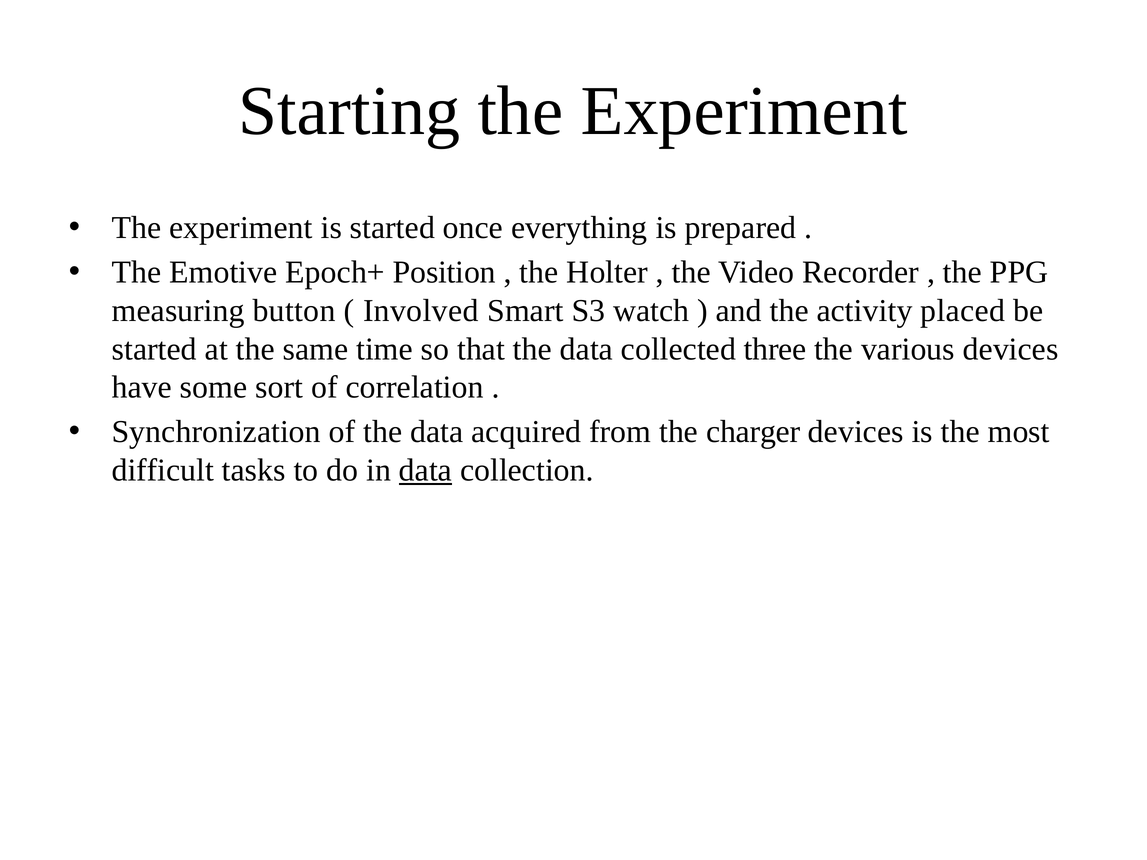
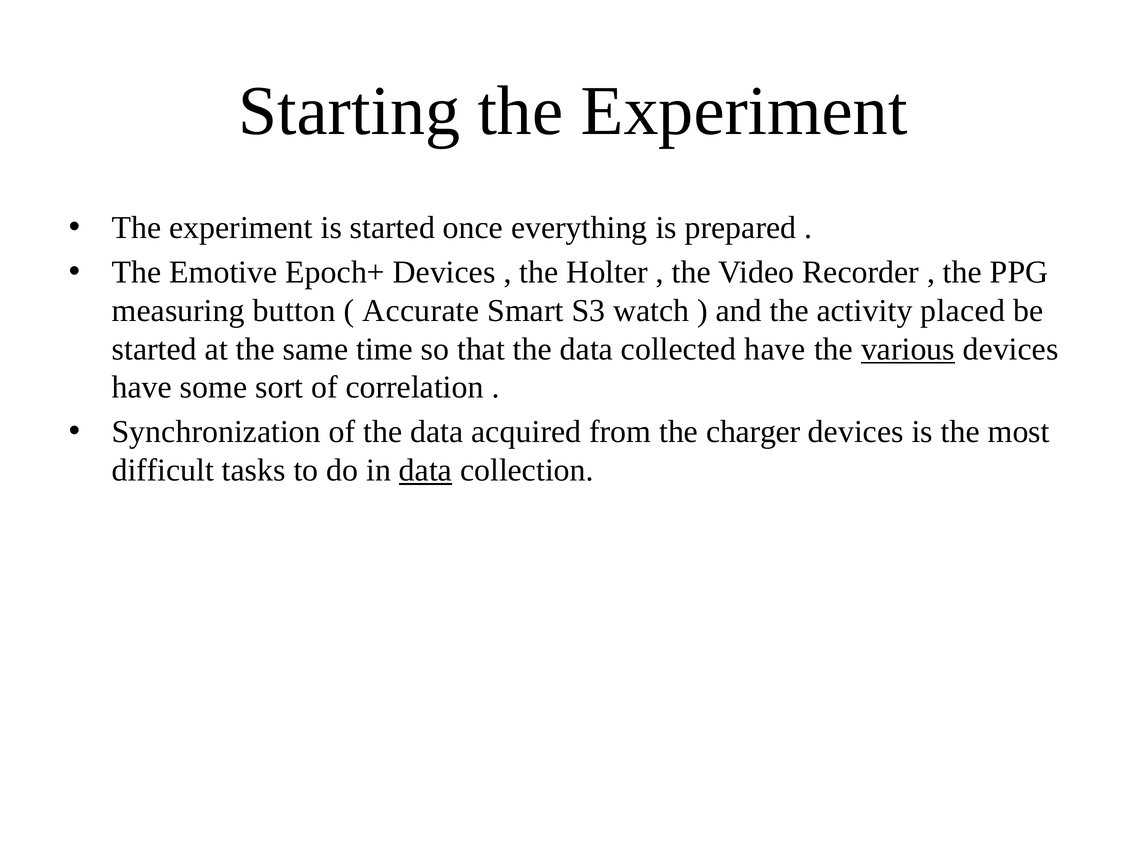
Epoch+ Position: Position -> Devices (444, 273)
Involved: Involved -> Accurate (421, 311)
collected three: three -> have (775, 349)
various underline: none -> present (908, 349)
